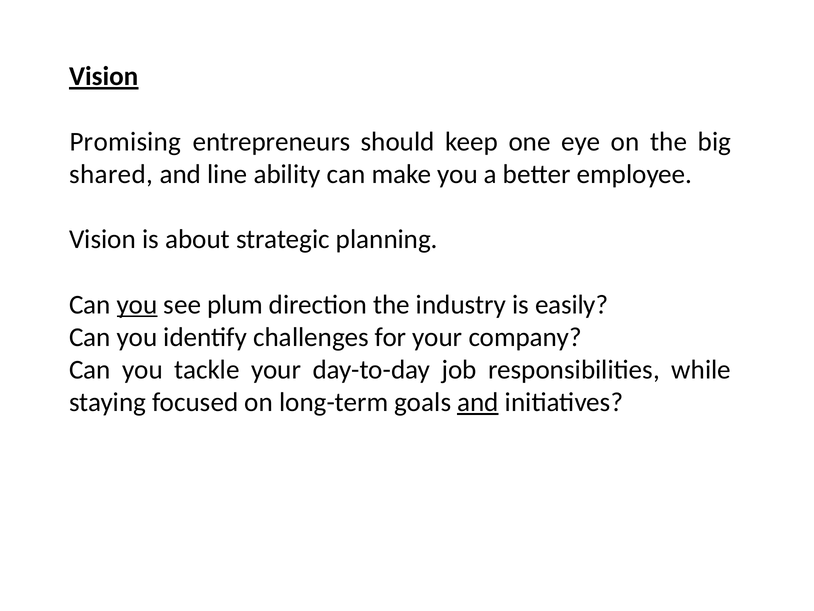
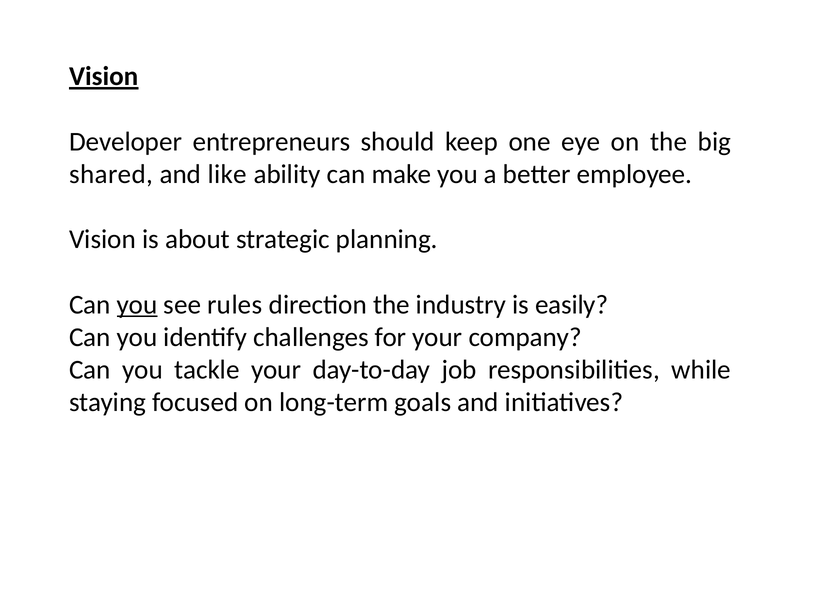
Promising: Promising -> Developer (126, 142)
line: line -> like (227, 174)
plum: plum -> rules (235, 304)
and underline: present -> none (478, 402)
